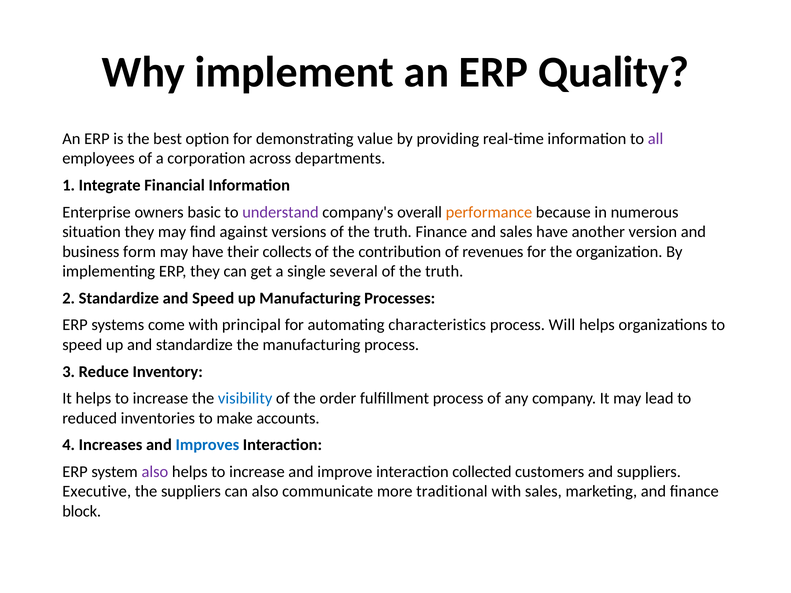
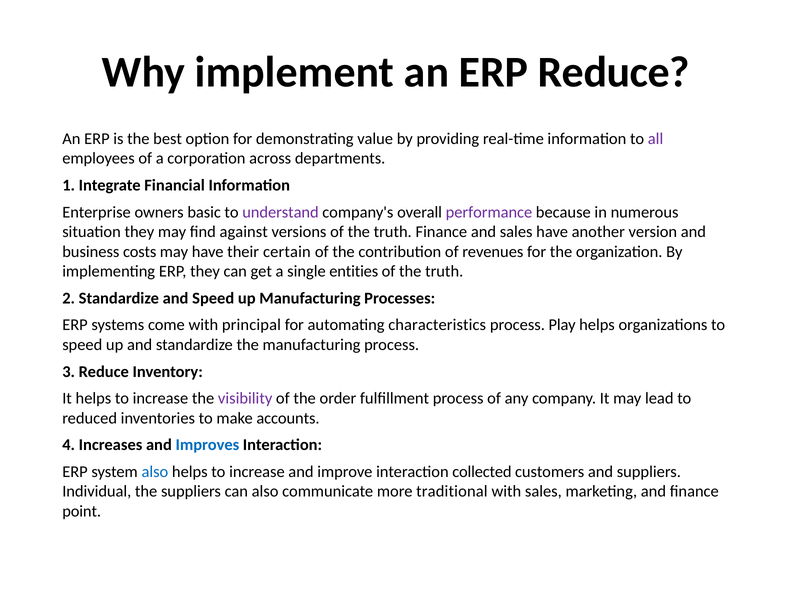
ERP Quality: Quality -> Reduce (614, 72)
performance colour: orange -> purple (489, 212)
form: form -> costs (140, 252)
collects: collects -> certain (287, 252)
several: several -> entities (354, 272)
Will: Will -> Play (562, 325)
visibility colour: blue -> purple (245, 399)
also colour: purple -> blue (155, 472)
Executive: Executive -> Individual (97, 492)
block: block -> point (82, 512)
